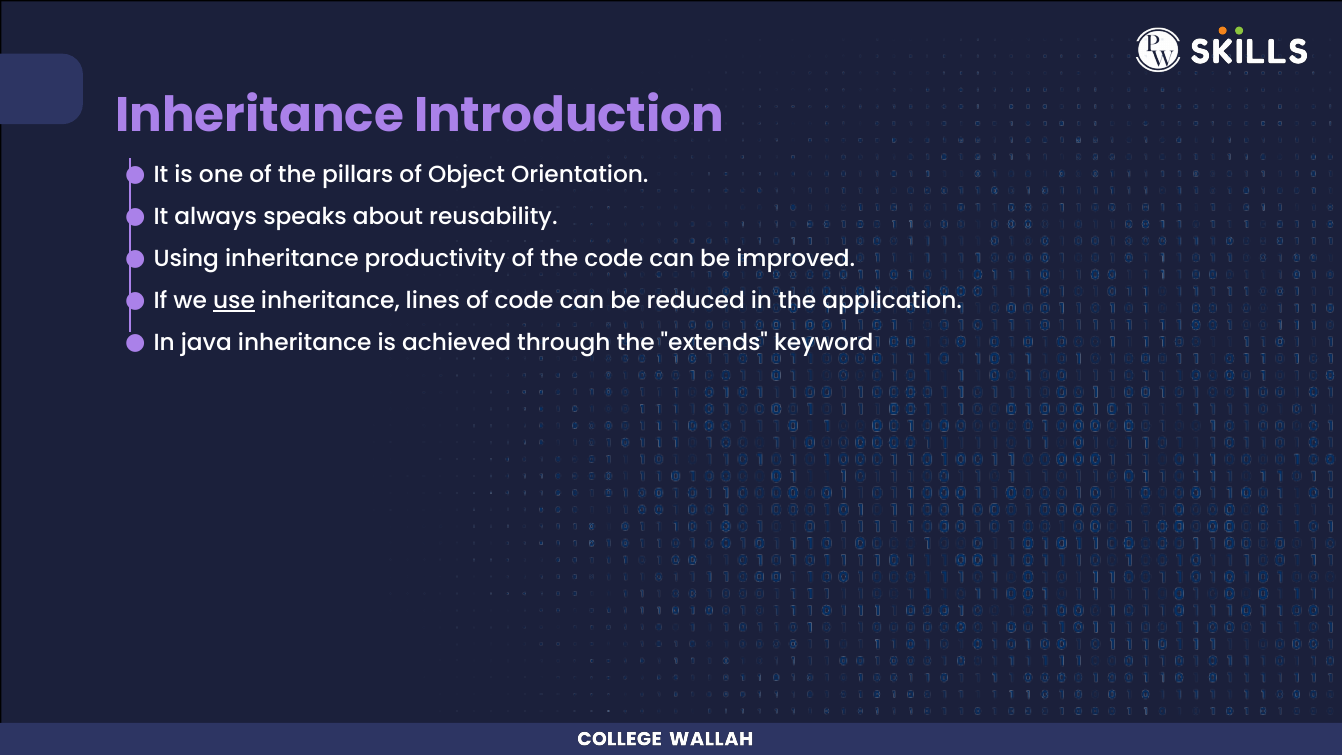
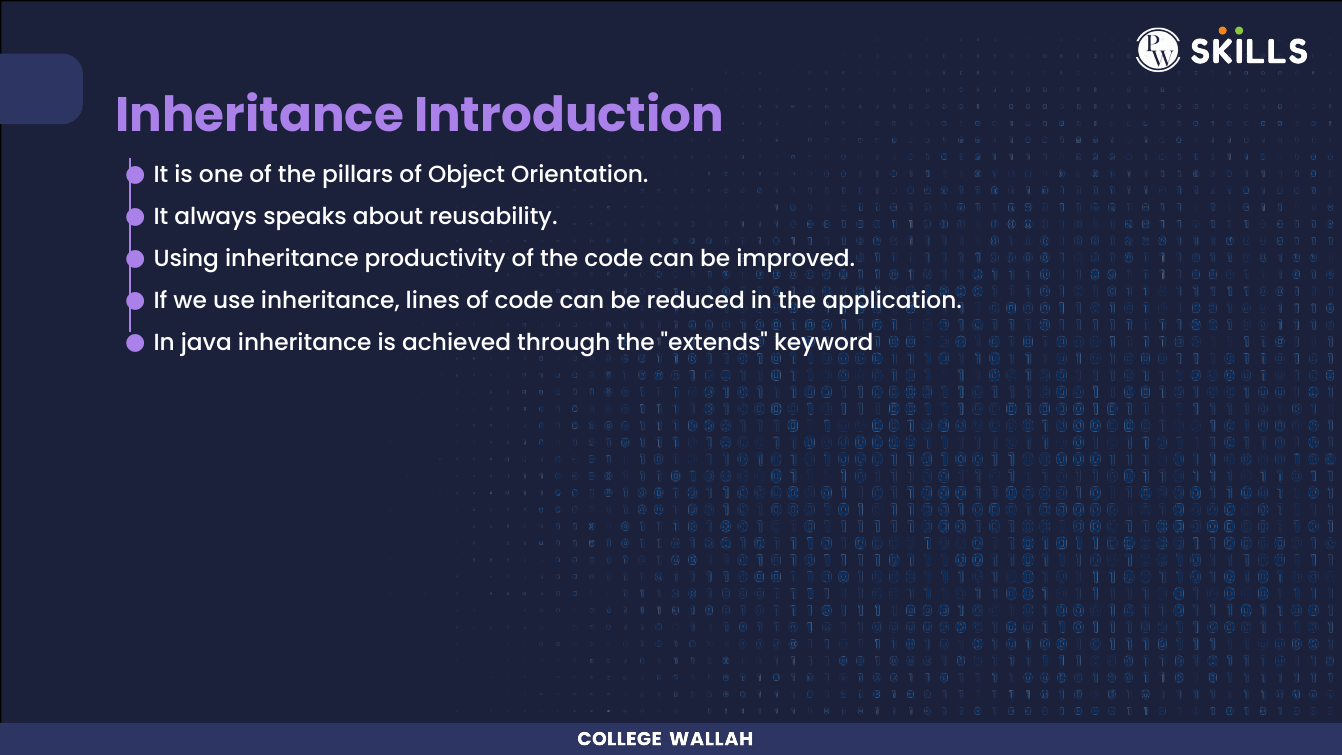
use underline: present -> none (234, 301)
